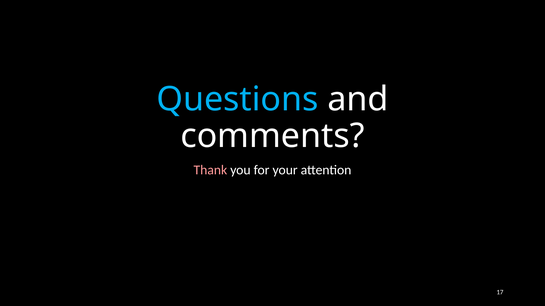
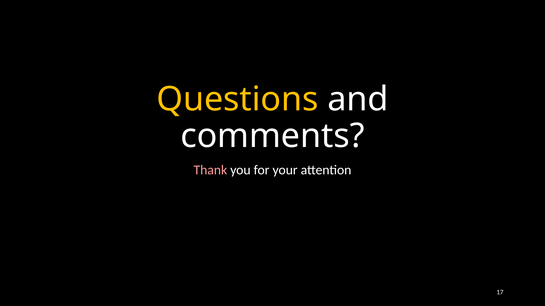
Questions colour: light blue -> yellow (238, 99)
